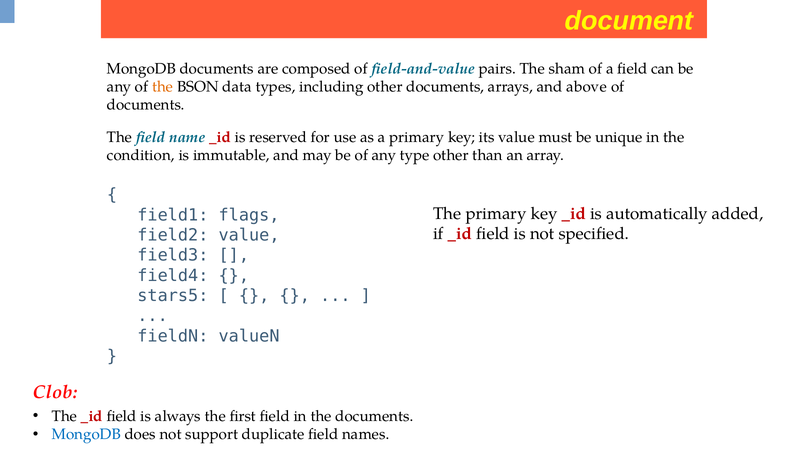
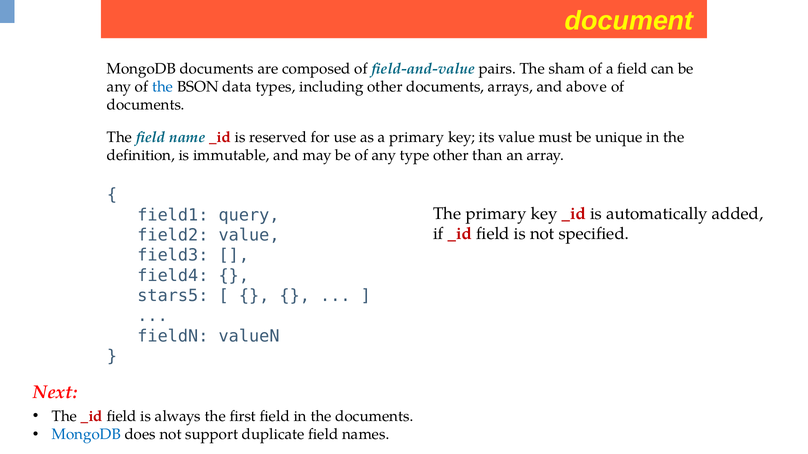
the colour: orange -> blue (163, 87)
condition: condition -> definition (141, 156)
flags: flags -> query (249, 215)
Clob: Clob -> Next (55, 393)
